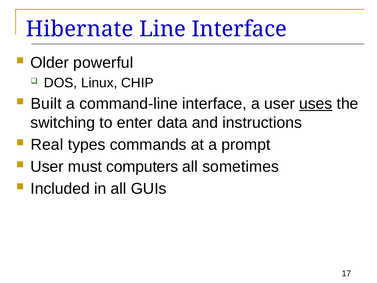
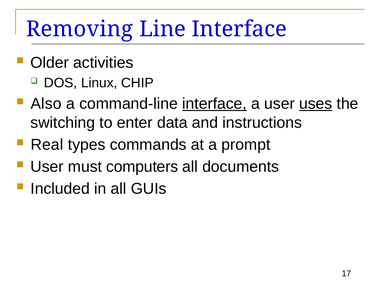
Hibernate: Hibernate -> Removing (80, 29)
powerful: powerful -> activities (103, 63)
Built: Built -> Also (46, 104)
interface underline: none -> present (215, 104)
sometimes: sometimes -> documents (241, 167)
